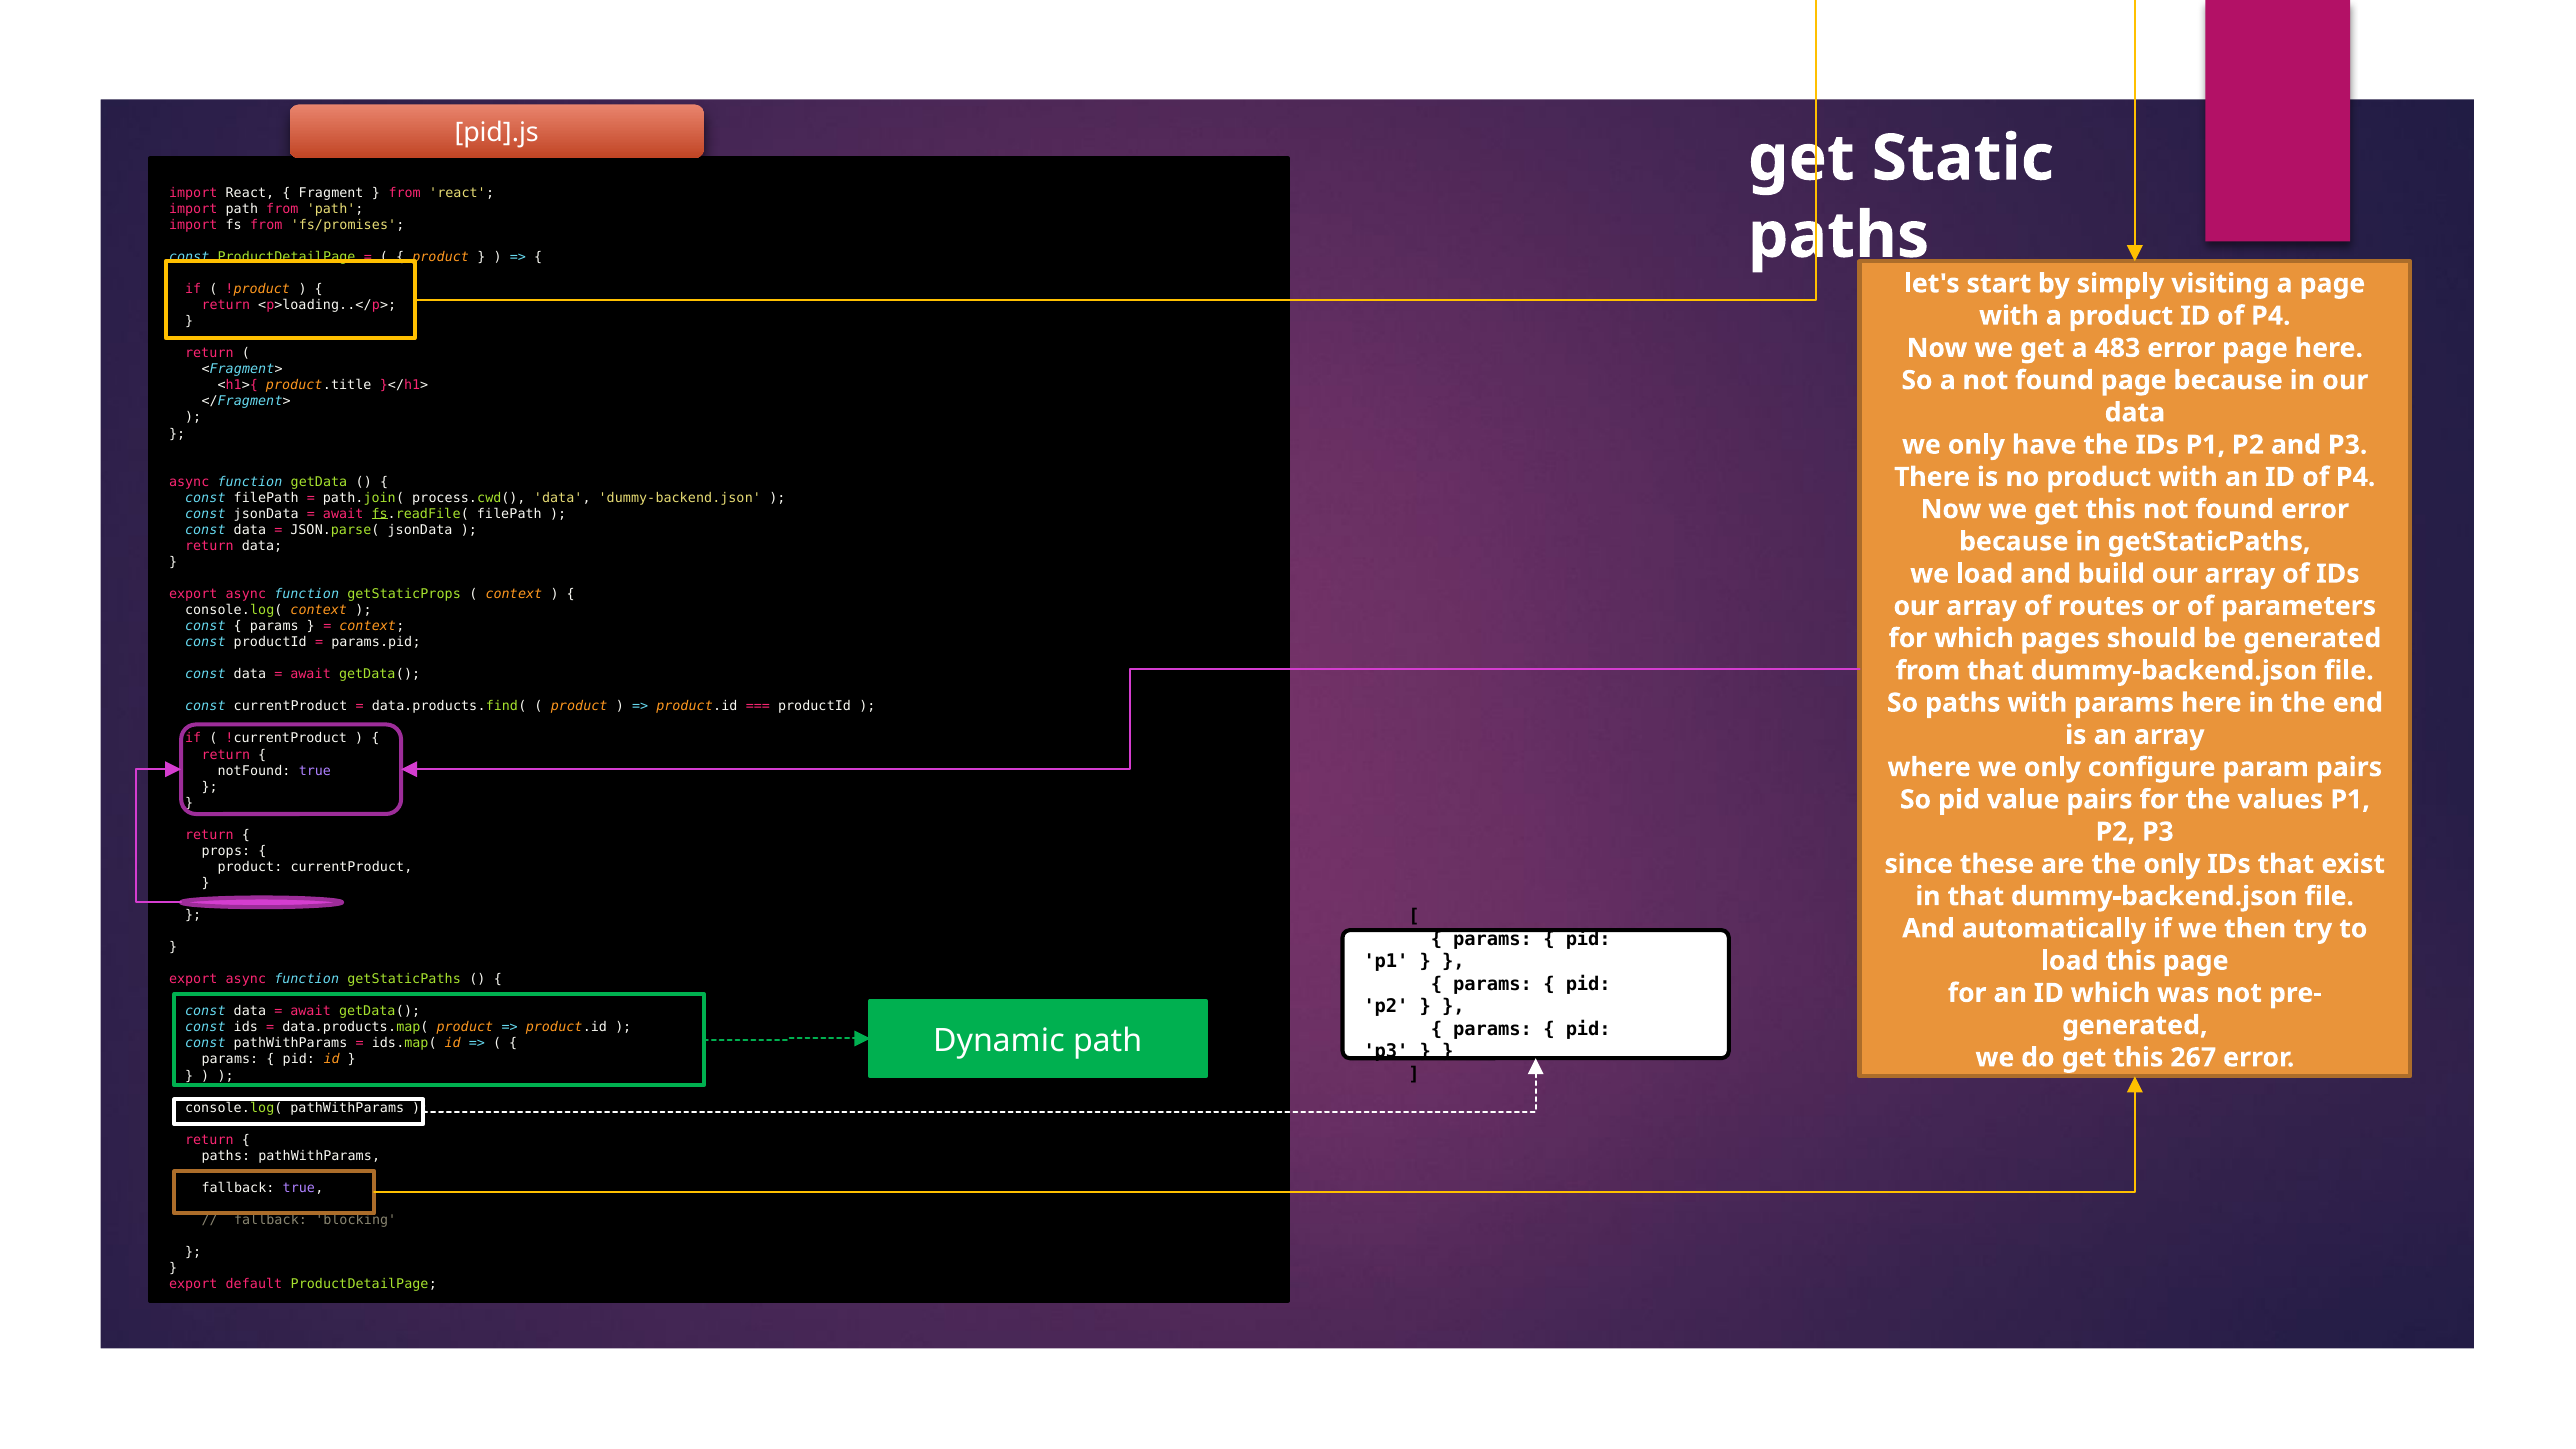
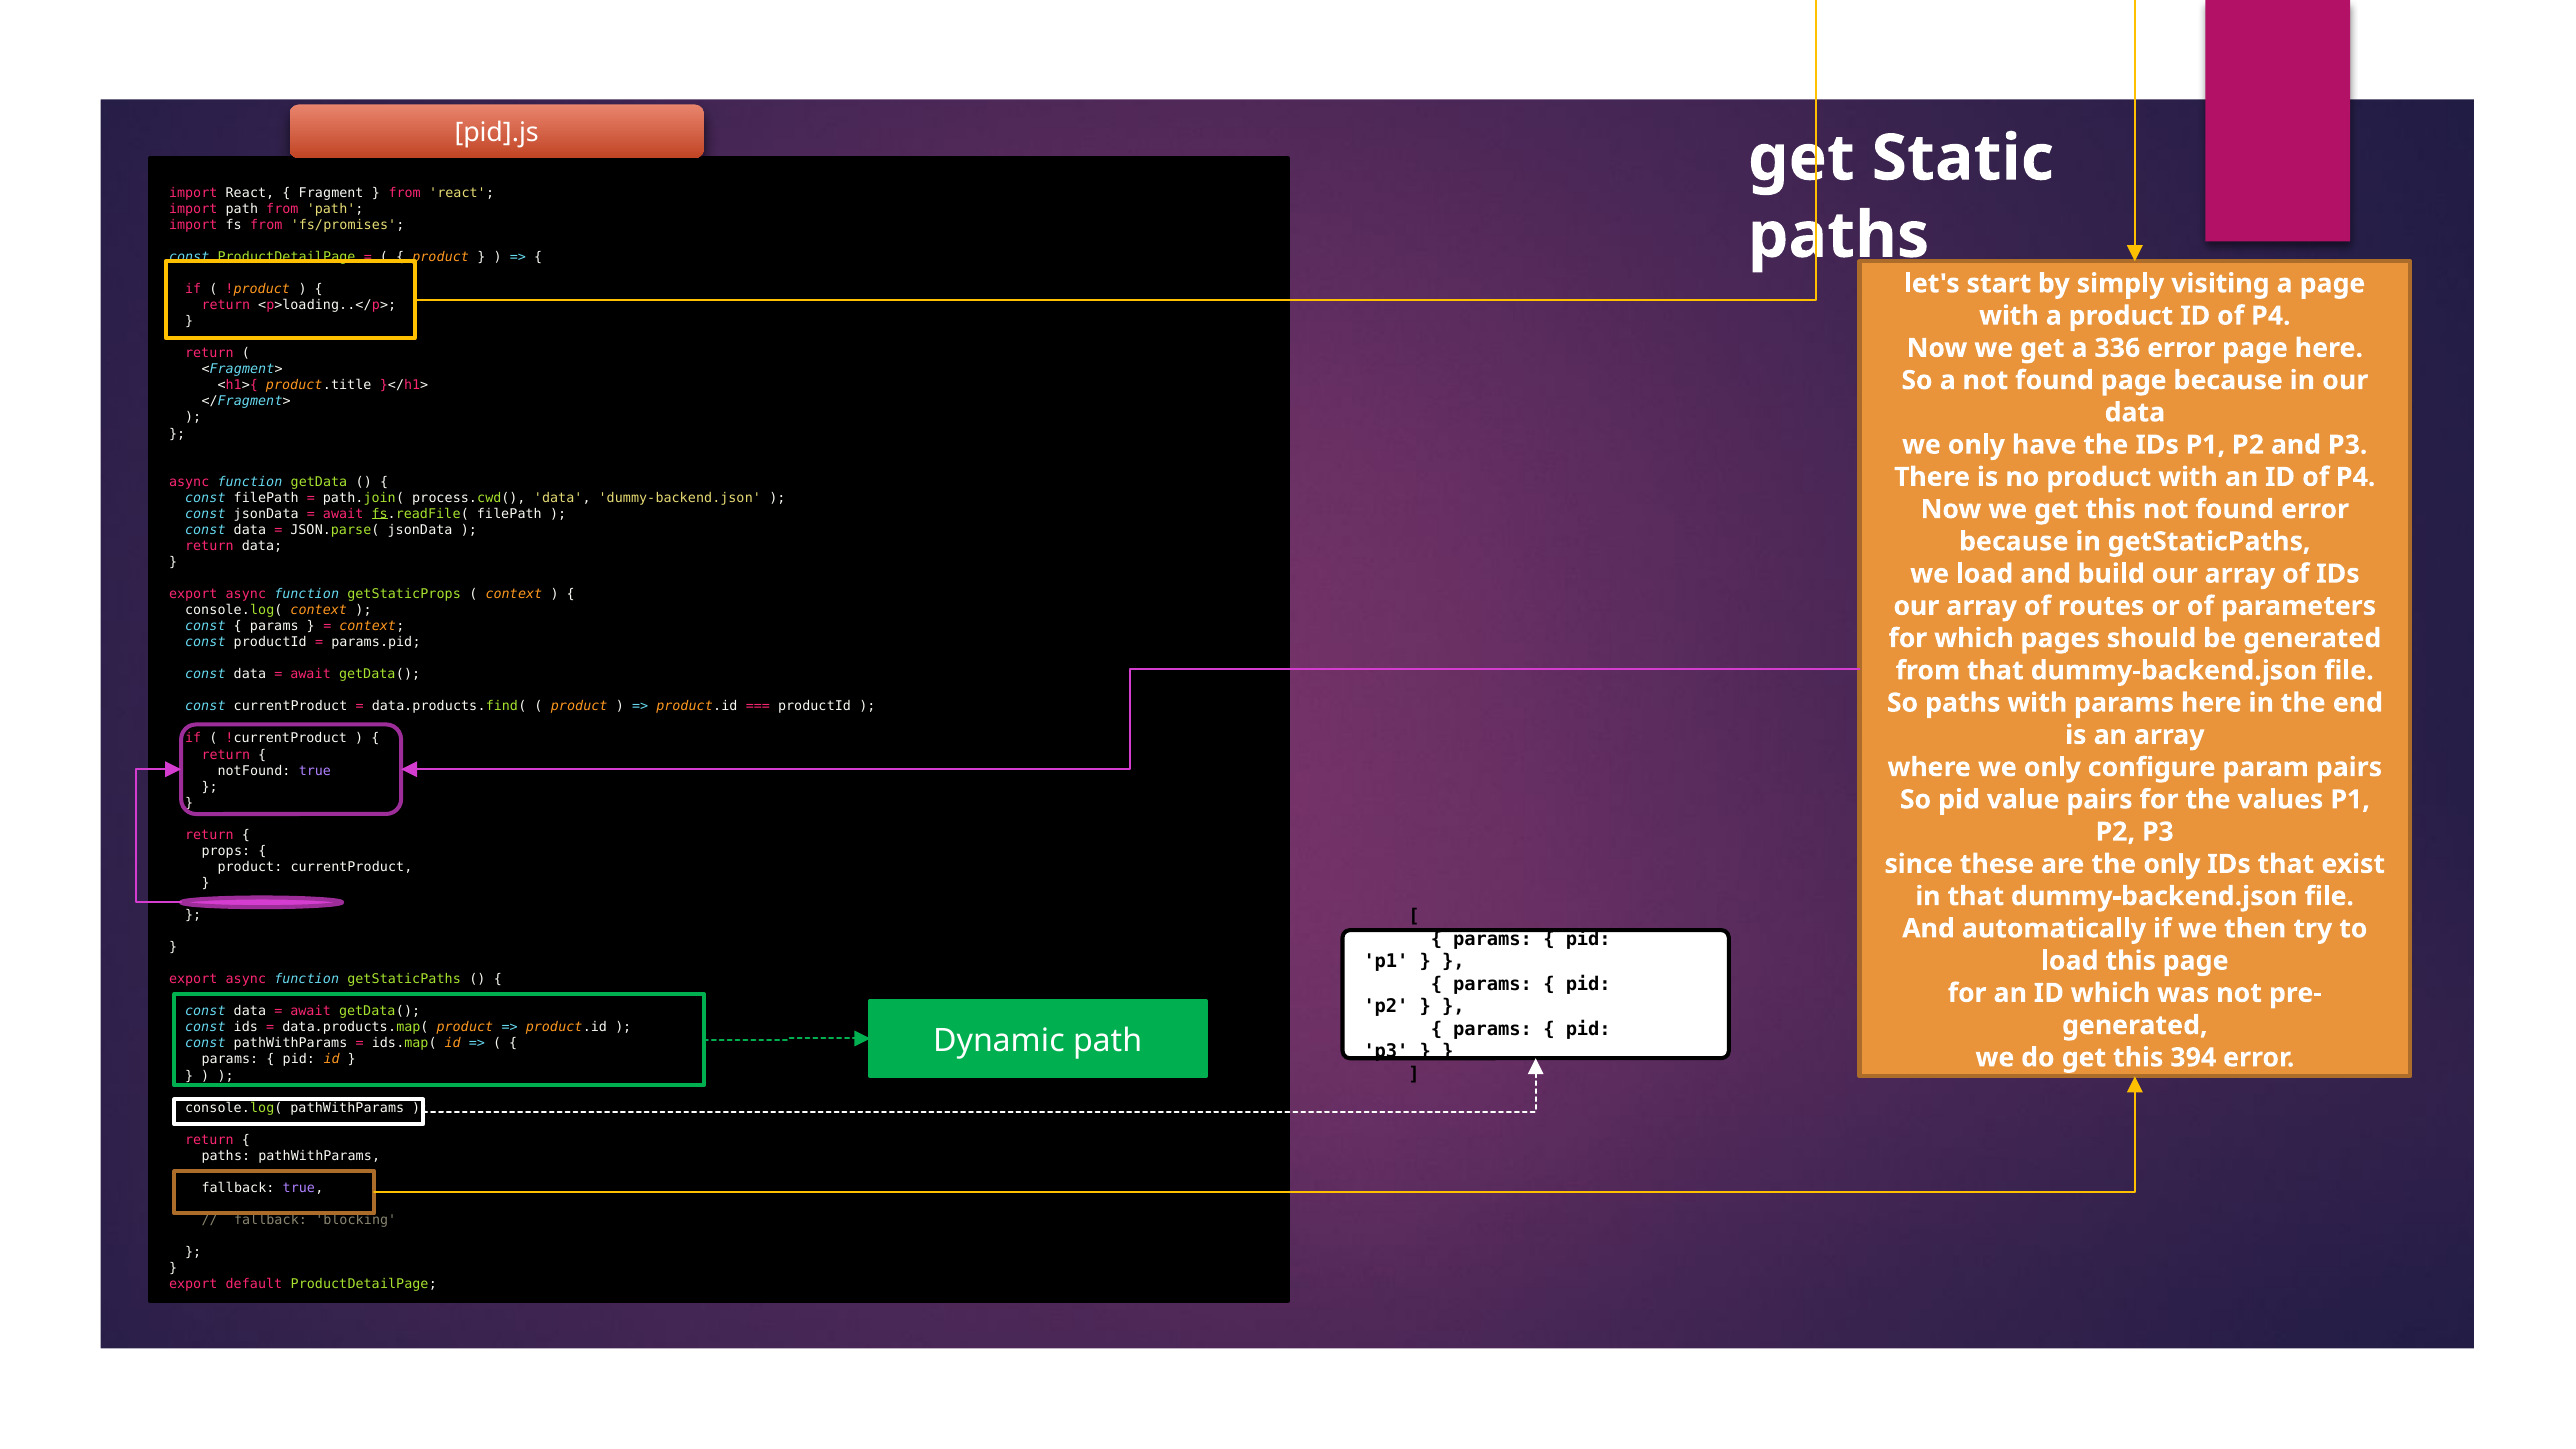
483: 483 -> 336 (2117, 348)
267: 267 -> 394 (2193, 1058)
